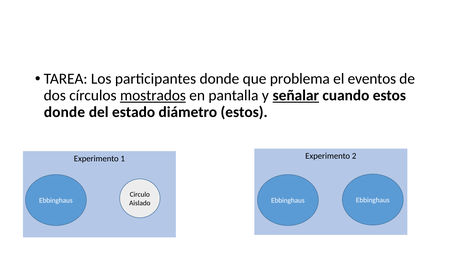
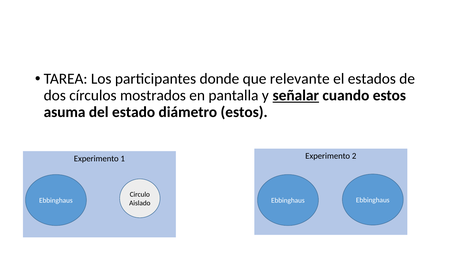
problema: problema -> relevante (300, 79)
eventos: eventos -> estados (372, 79)
mostrados underline: present -> none (153, 95)
donde: donde -> asuma (65, 112)
